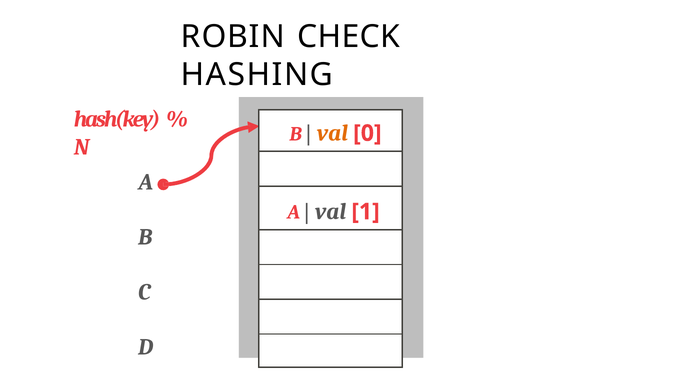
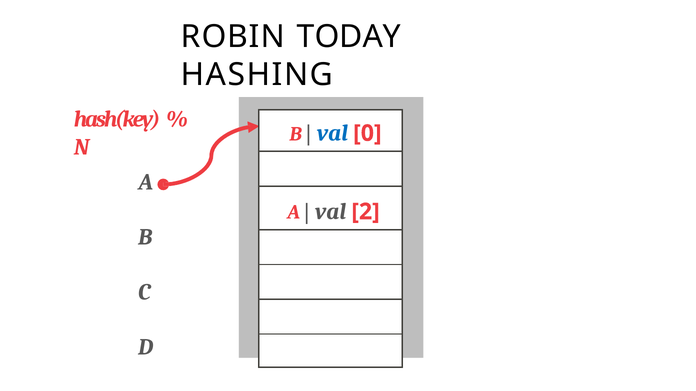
CHECK: CHECK -> TODAY (349, 37)
val colour: orange -> blue (332, 133)
1: 1 -> 2 (366, 212)
